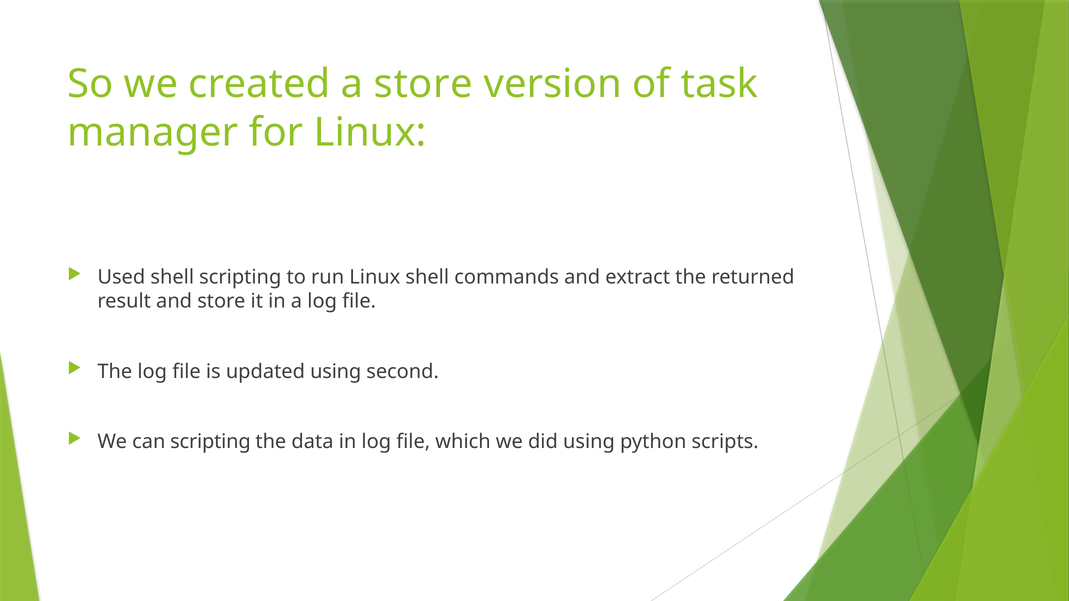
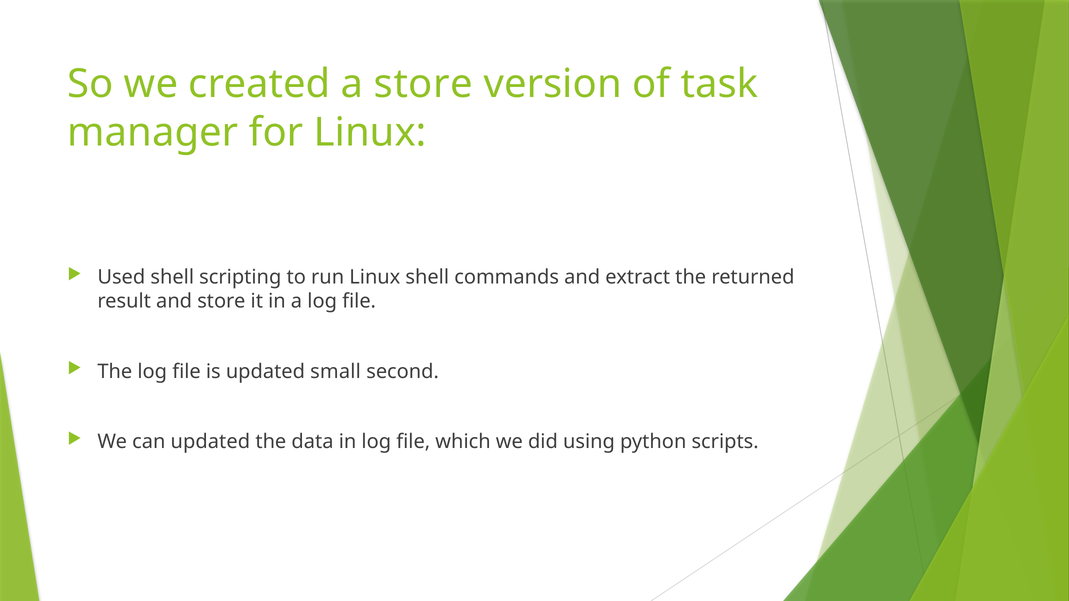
updated using: using -> small (336, 372)
can scripting: scripting -> updated (210, 442)
